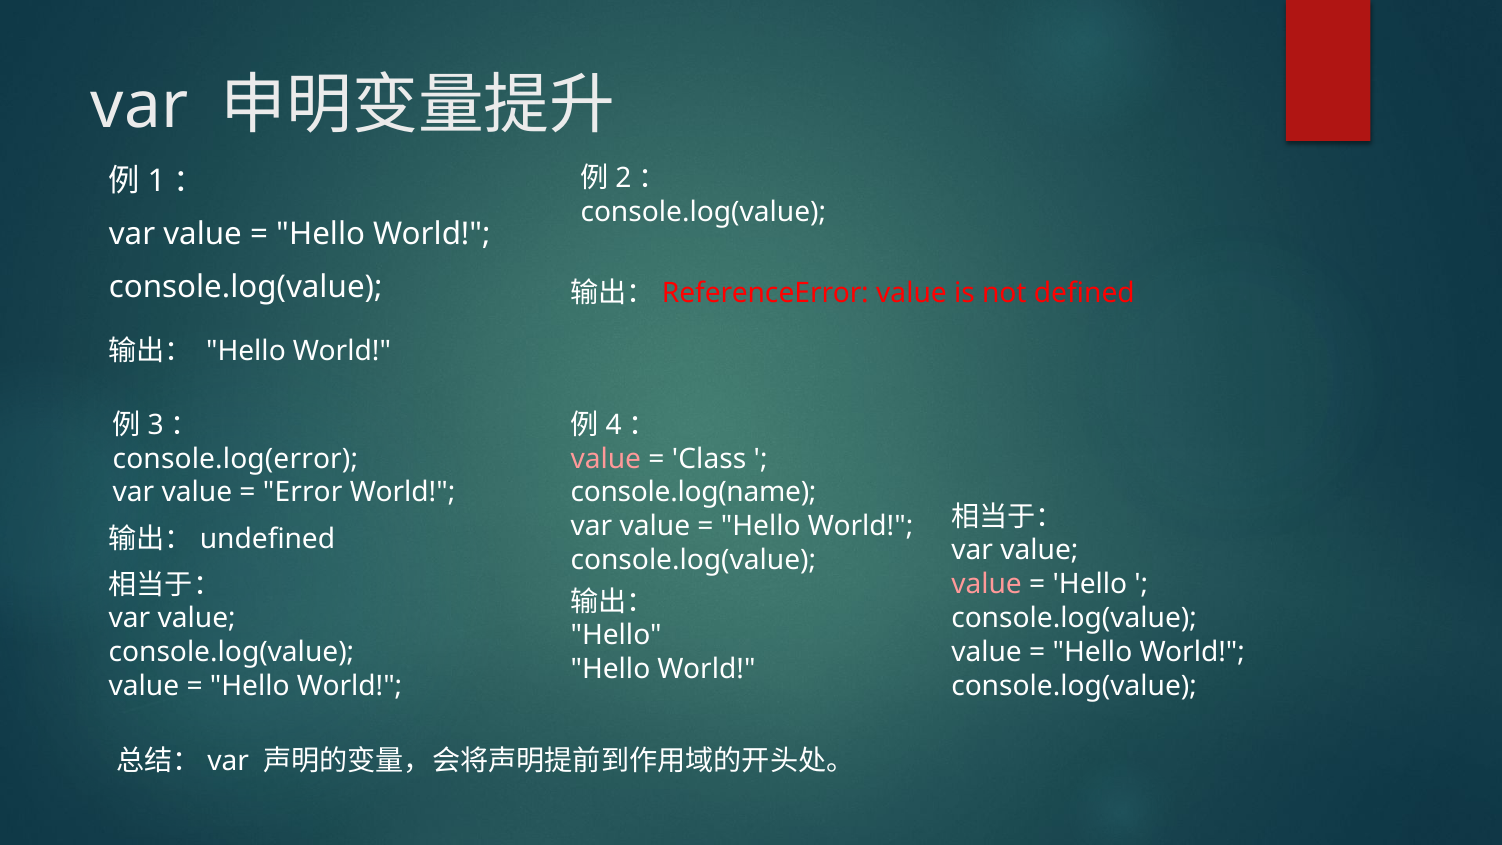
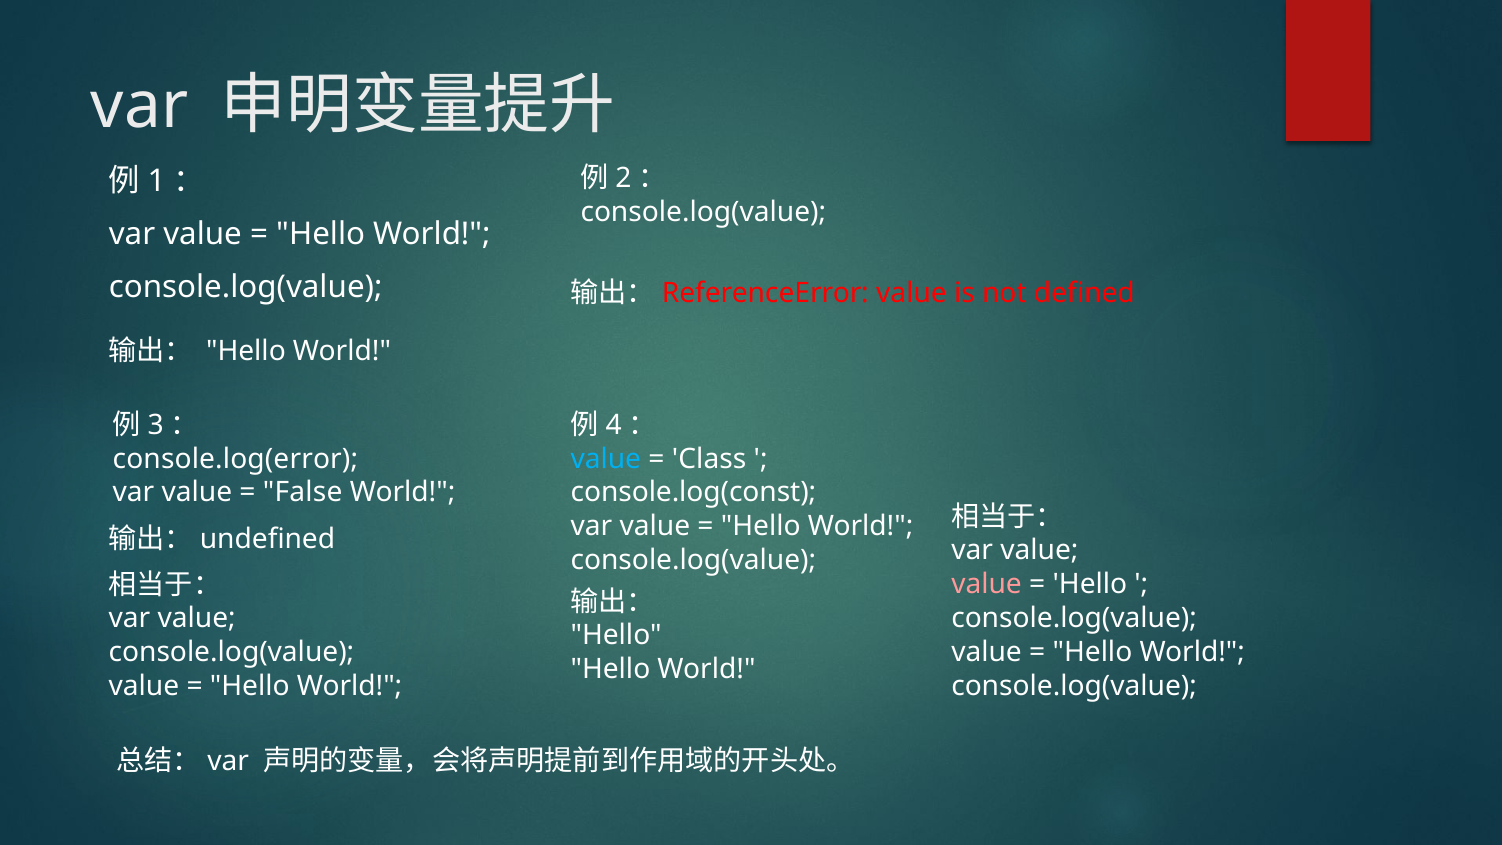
value colour: pink -> light blue (606, 459)
Error: Error -> False (303, 492)
console.log(name: console.log(name -> console.log(const (693, 492)
